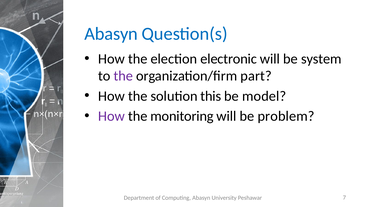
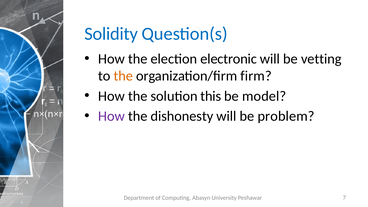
Abasyn: Abasyn -> Solidity (111, 34)
system: system -> vetting (321, 59)
the colour: purple -> orange (123, 76)
part: part -> firm (256, 76)
monitoring: monitoring -> dishonesty (182, 116)
